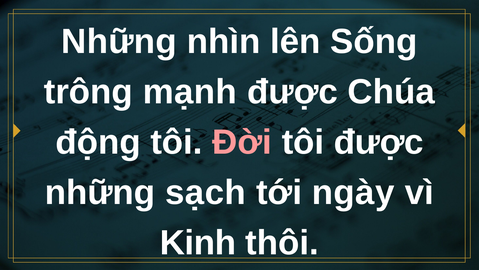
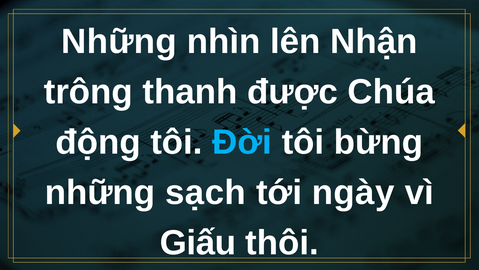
Sống: Sống -> Nhận (374, 41)
mạnh: mạnh -> thanh (190, 92)
Đời colour: pink -> light blue (242, 142)
tôi được: được -> bừng (379, 142)
Kinh: Kinh -> Giấu (198, 243)
